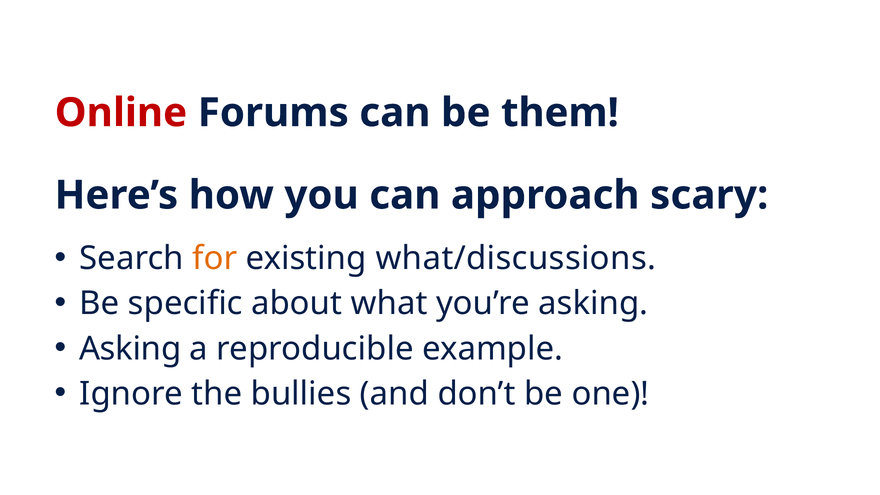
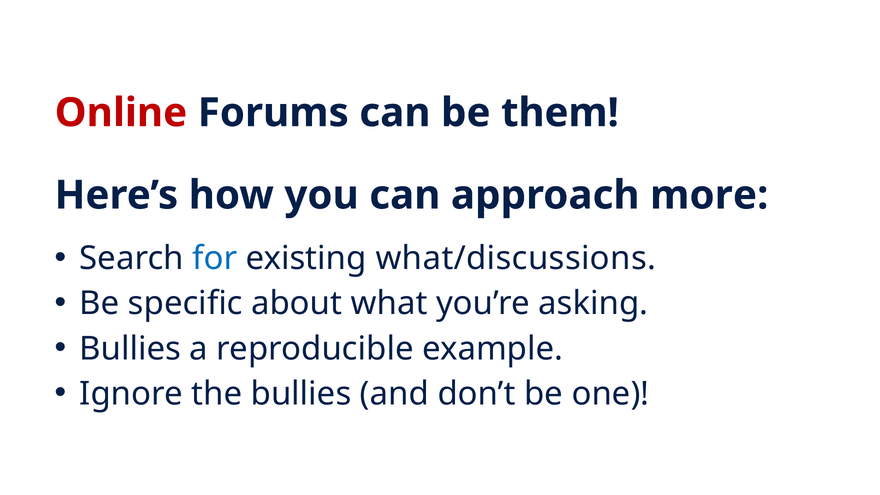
scary: scary -> more (709, 195)
for colour: orange -> blue (215, 258)
Asking: Asking -> Bullies (130, 349)
